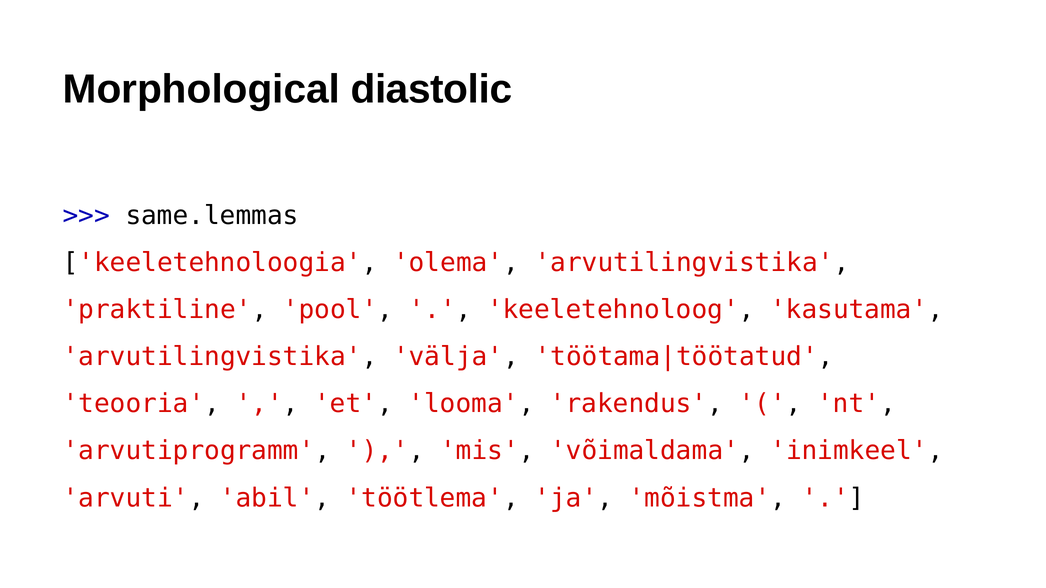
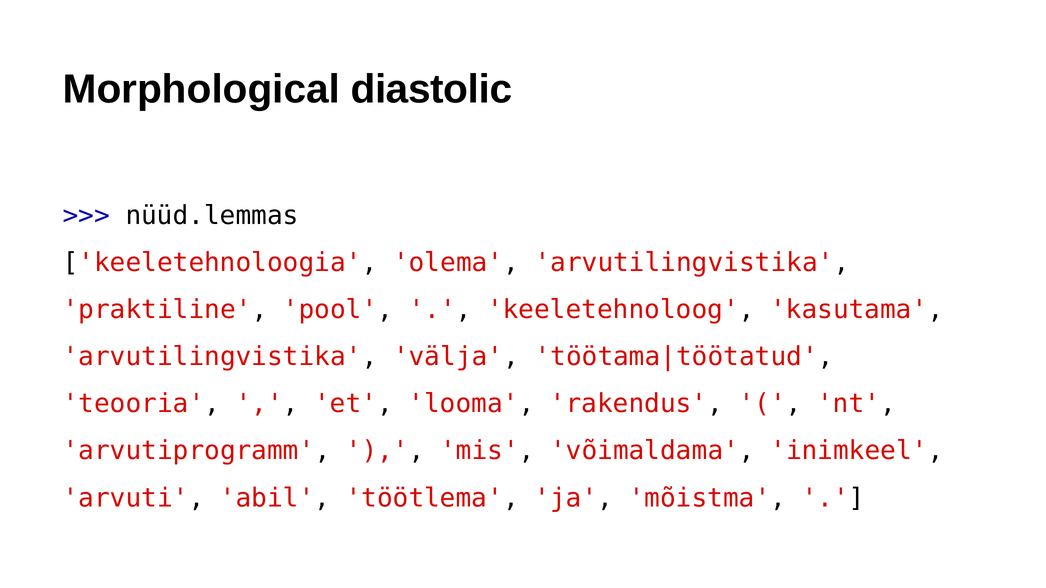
same.lemmas: same.lemmas -> nüüd.lemmas (212, 216)
